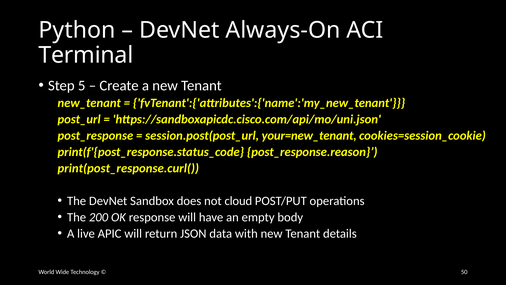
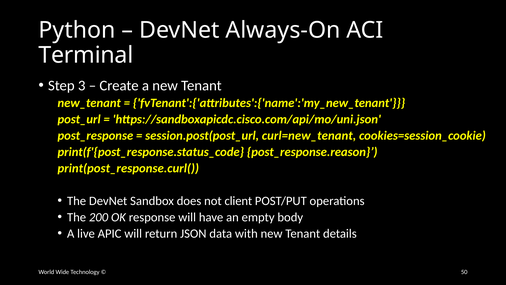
5: 5 -> 3 (82, 86)
your=new_tenant: your=new_tenant -> curl=new_tenant (309, 136)
cloud: cloud -> client (238, 201)
